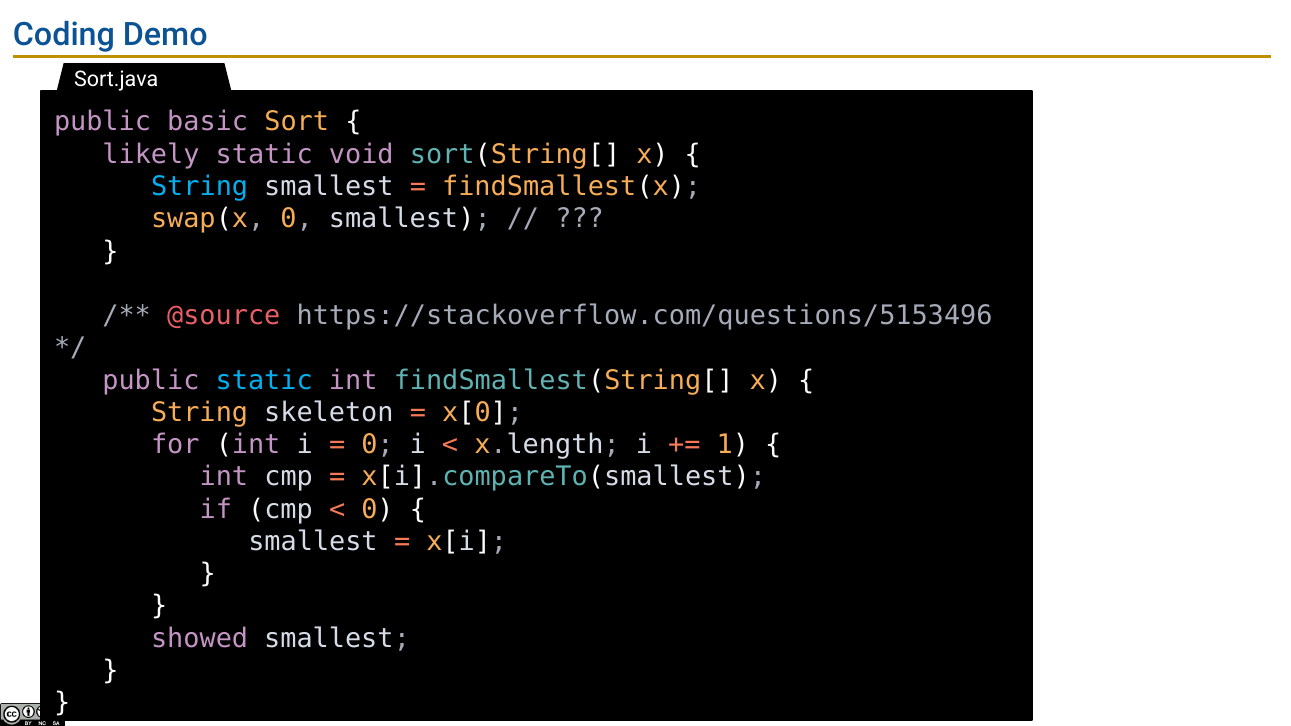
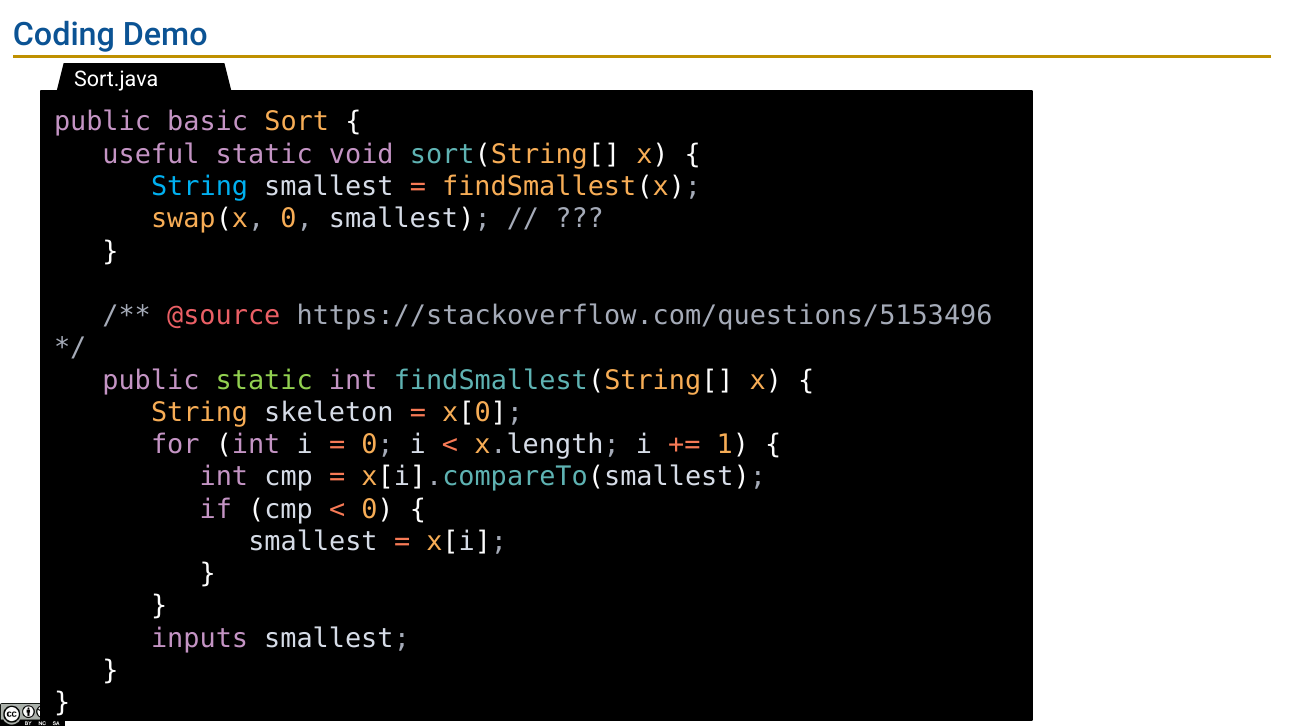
likely: likely -> useful (151, 154)
static colour: light blue -> light green (264, 380)
showed: showed -> inputs (200, 639)
